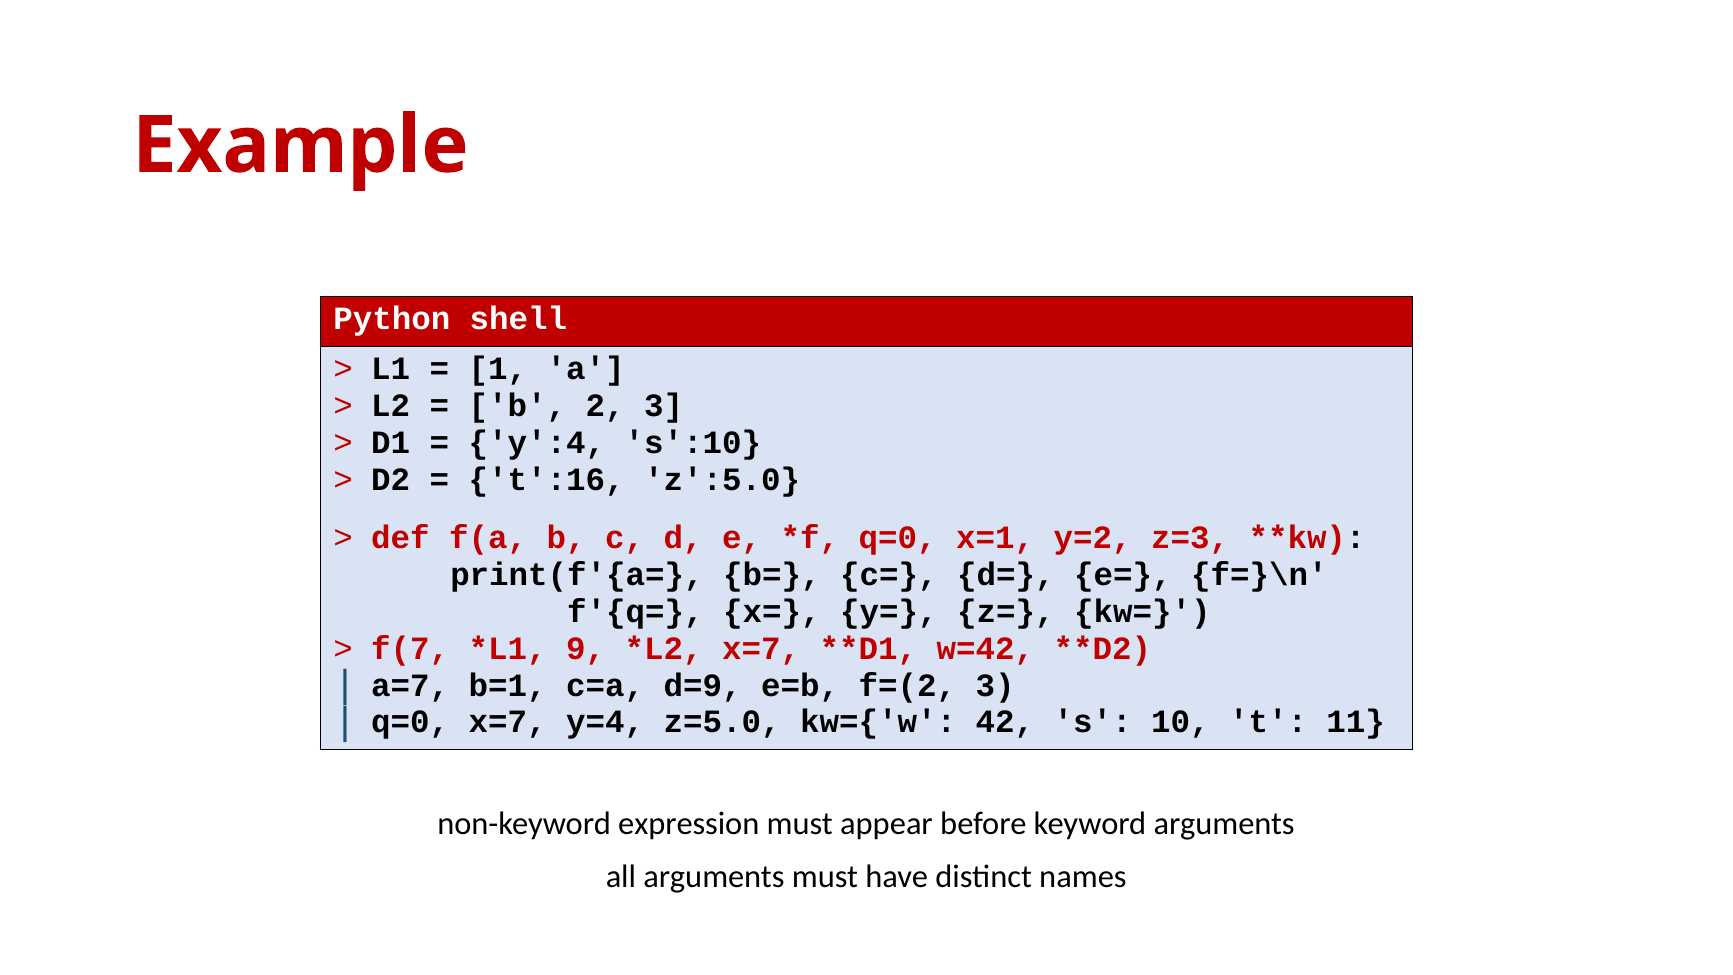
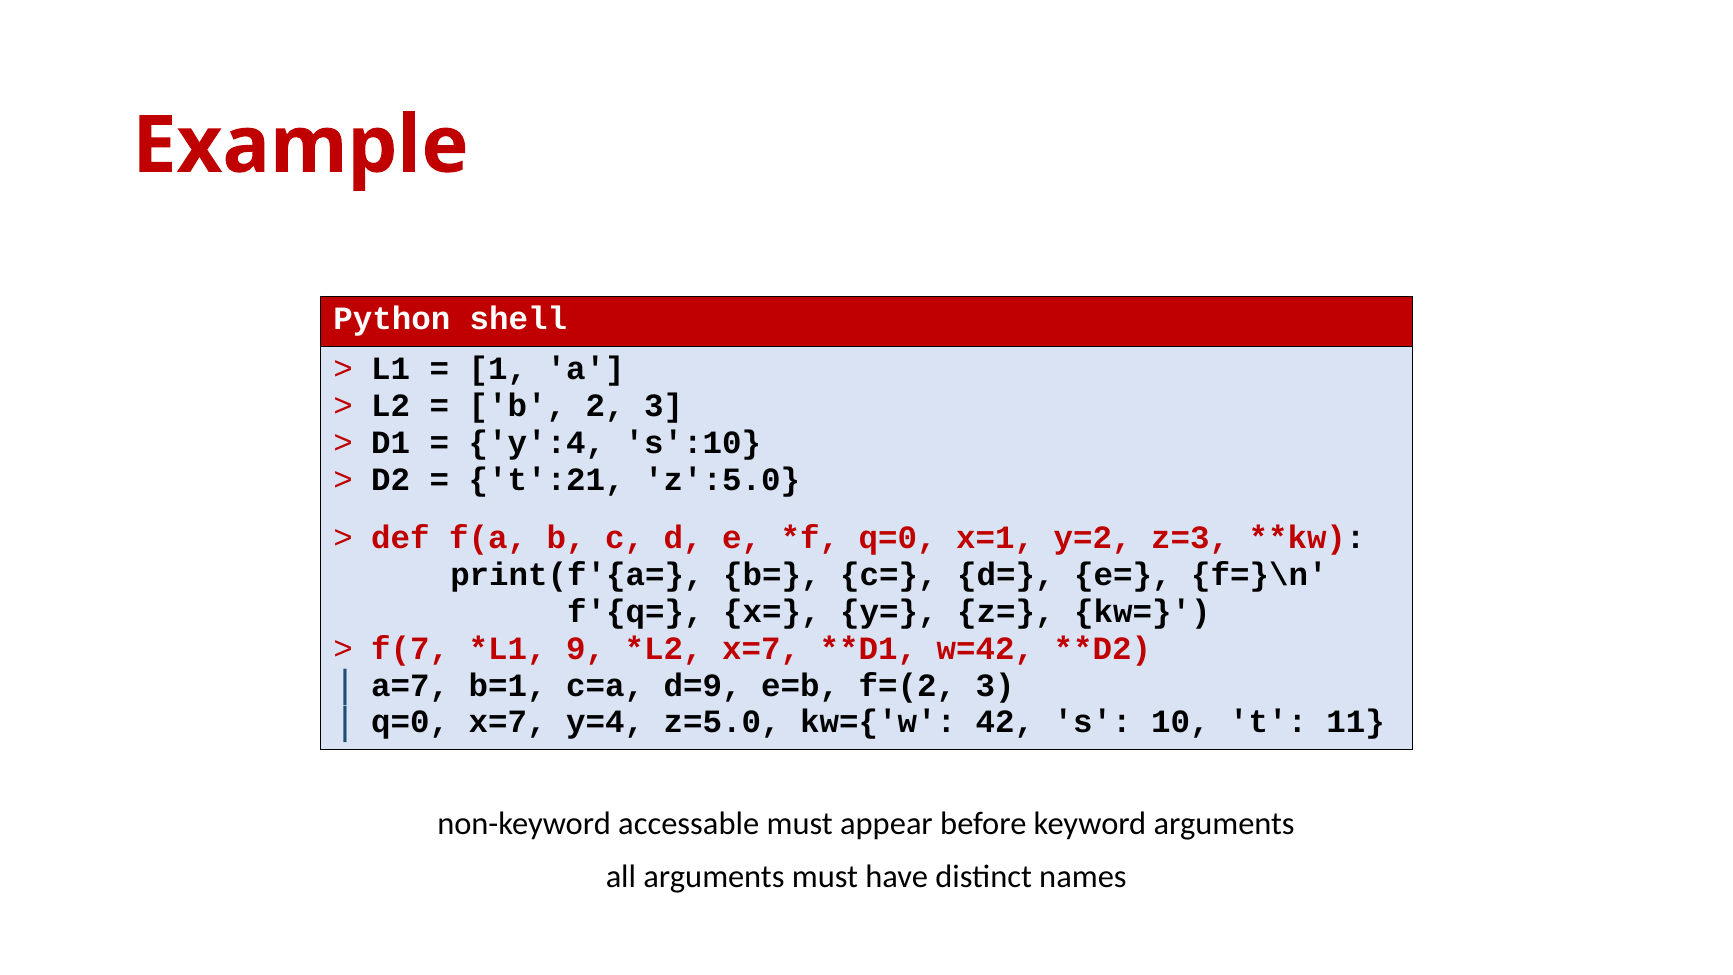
t':16: t':16 -> t':21 (547, 479)
expression: expression -> accessable (689, 823)
